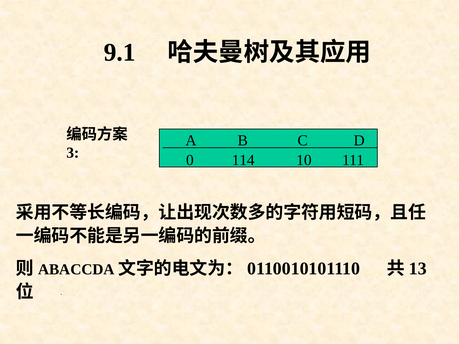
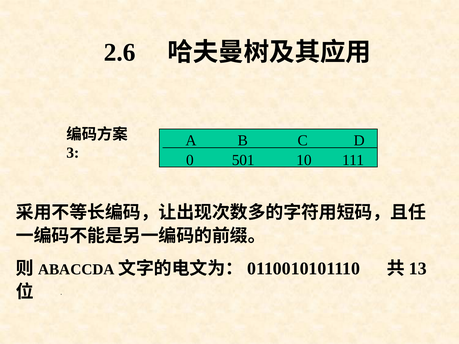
9.1: 9.1 -> 2.6 (120, 53)
114: 114 -> 501 (243, 160)
